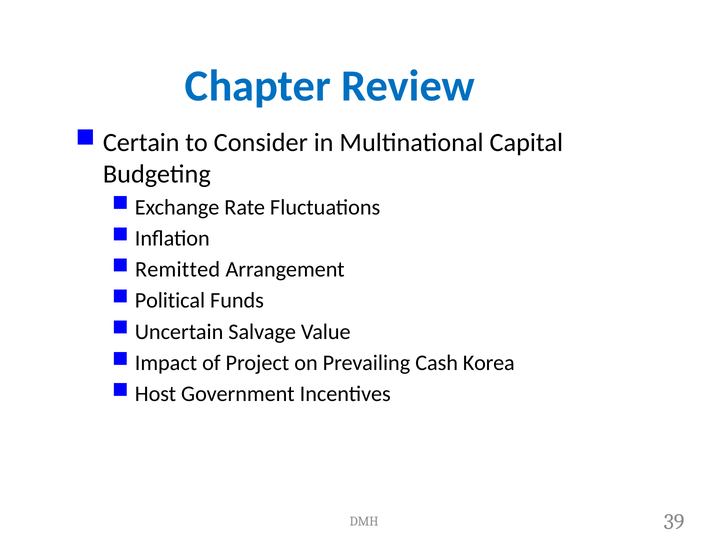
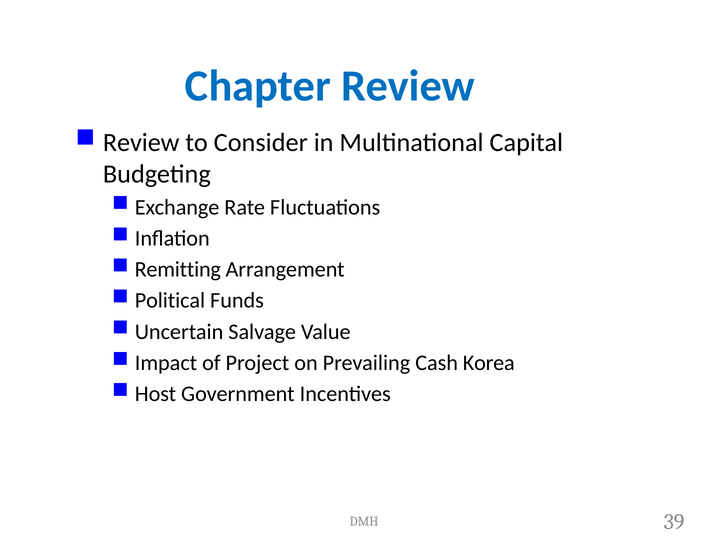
Certain: Certain -> Review (141, 142)
Remitted: Remitted -> Remitting (178, 270)
